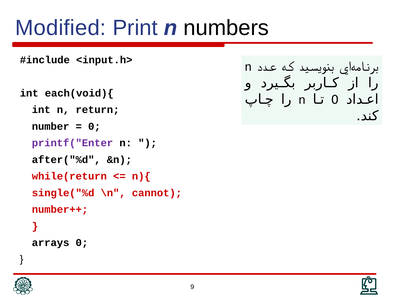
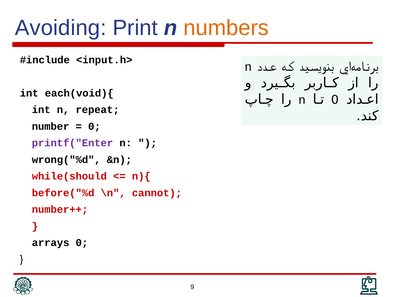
Modified: Modified -> Avoiding (61, 28)
numbers colour: black -> orange (226, 28)
return: return -> repeat (97, 110)
after("%d: after("%d -> wrong("%d (66, 160)
while(return: while(return -> while(should (69, 176)
single("%d: single("%d -> before("%d (63, 193)
